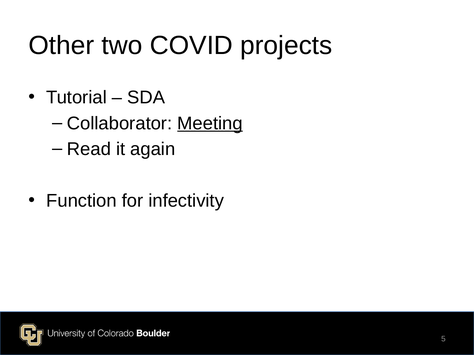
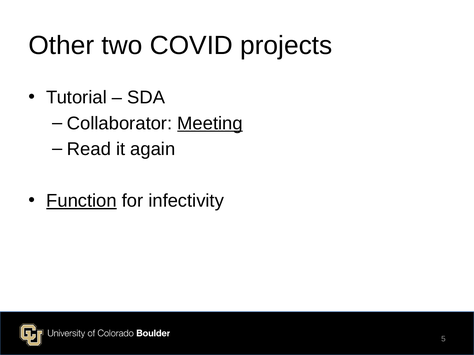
Function underline: none -> present (82, 201)
